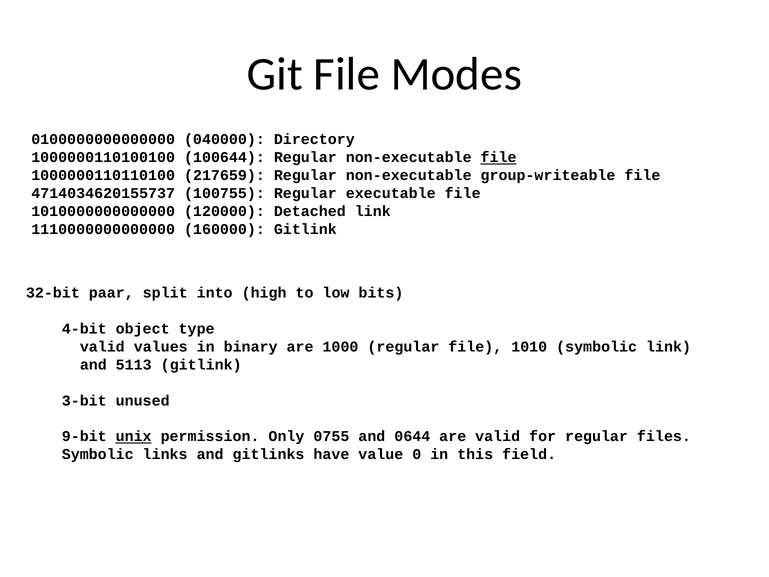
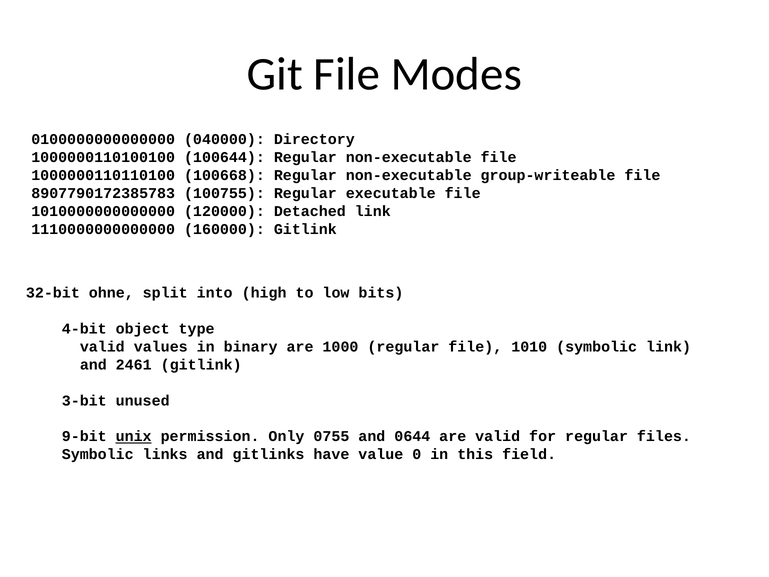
file underline: present -> none (499, 157)
217659: 217659 -> 100668 (224, 175)
4714034620155737: 4714034620155737 -> 8907790172385783 (103, 193)
paar: paar -> ohne (111, 293)
5113: 5113 -> 2461 (134, 364)
